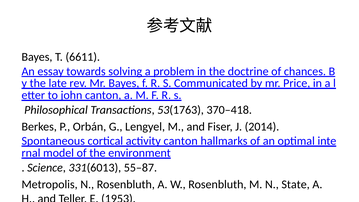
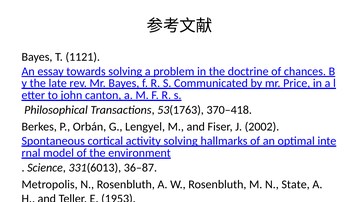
6611: 6611 -> 1121 (83, 57)
2014: 2014 -> 2002 (262, 127)
activity canton: canton -> solving (181, 141)
55–87: 55–87 -> 36–87 (140, 168)
